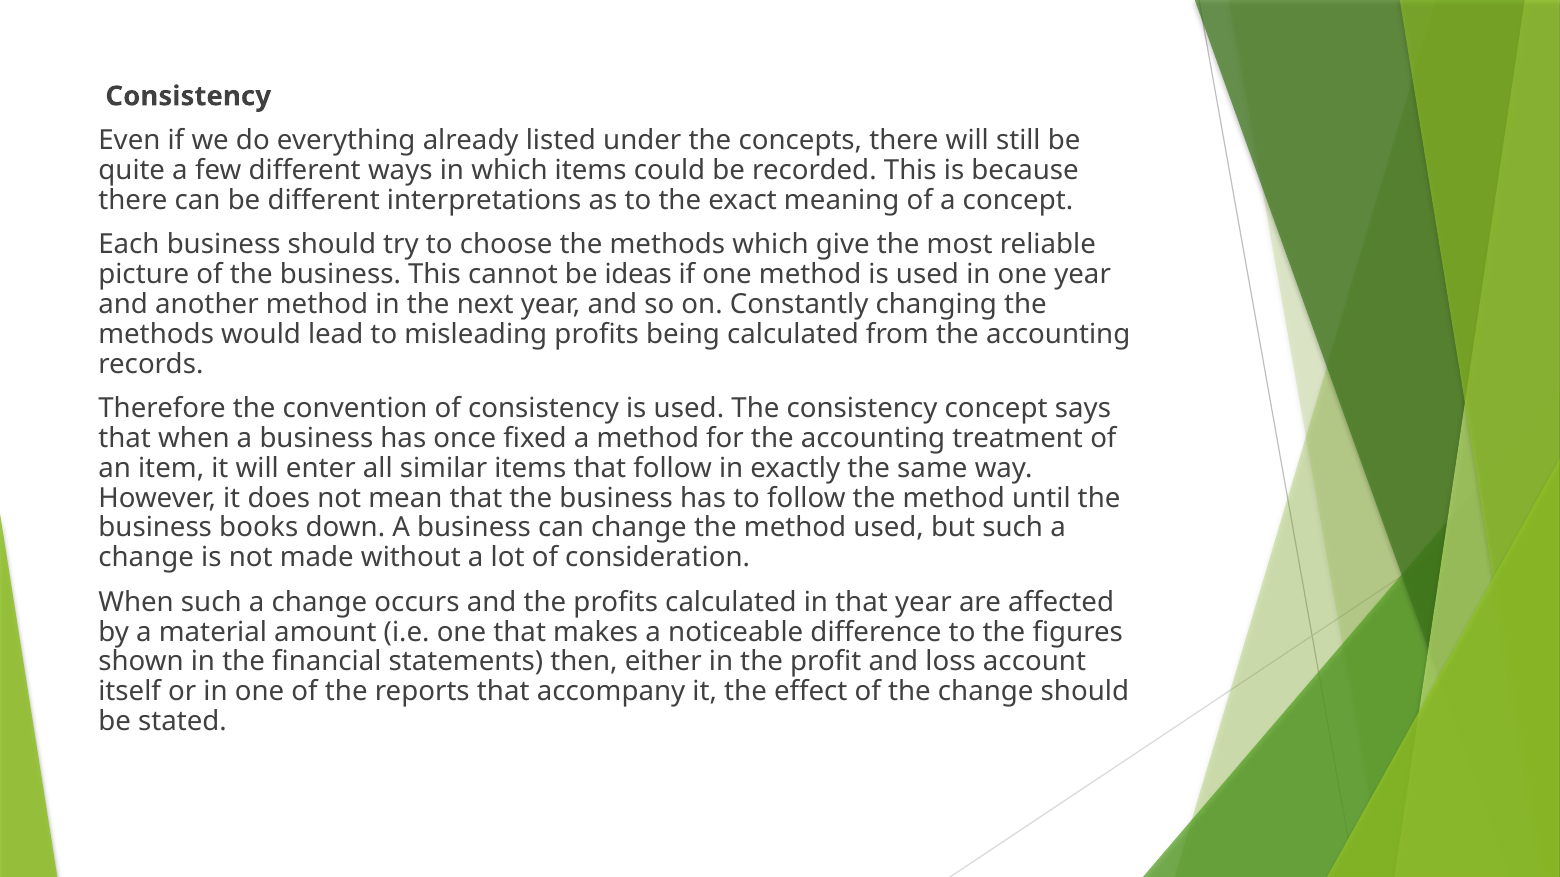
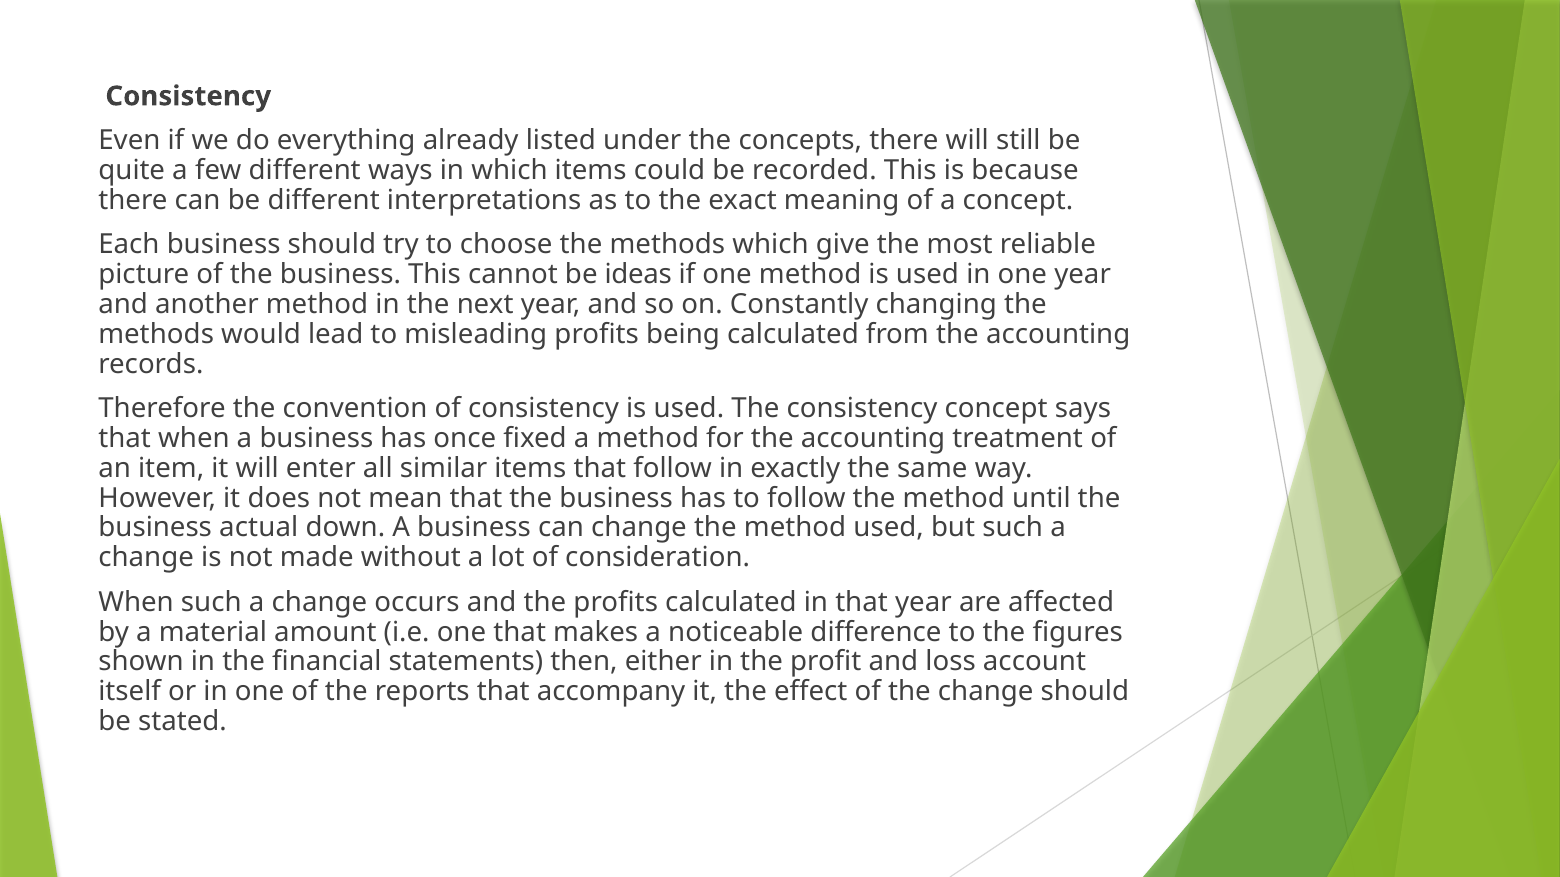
books: books -> actual (259, 528)
